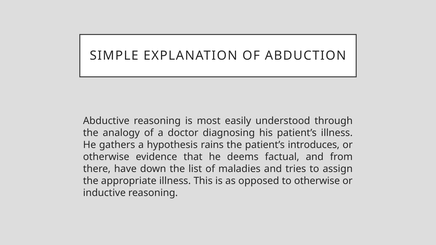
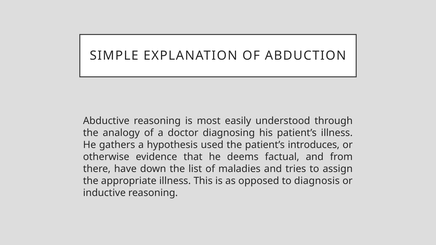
rains: rains -> used (212, 145)
to otherwise: otherwise -> diagnosis (317, 181)
